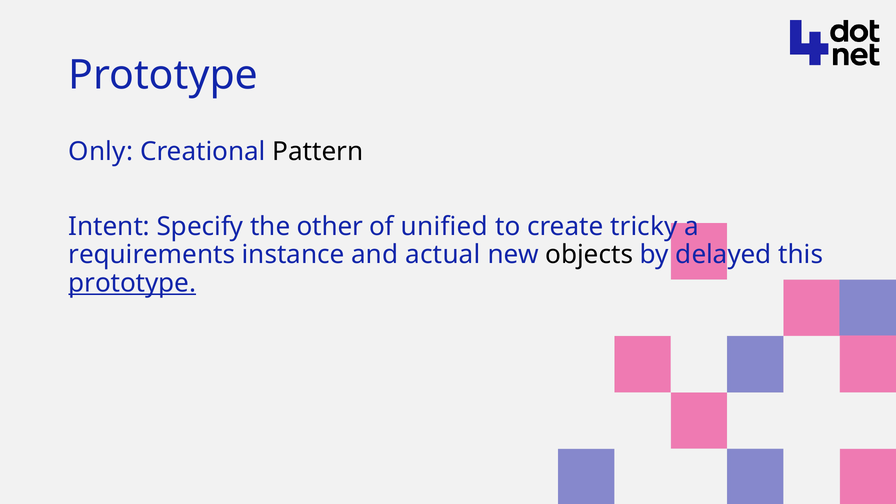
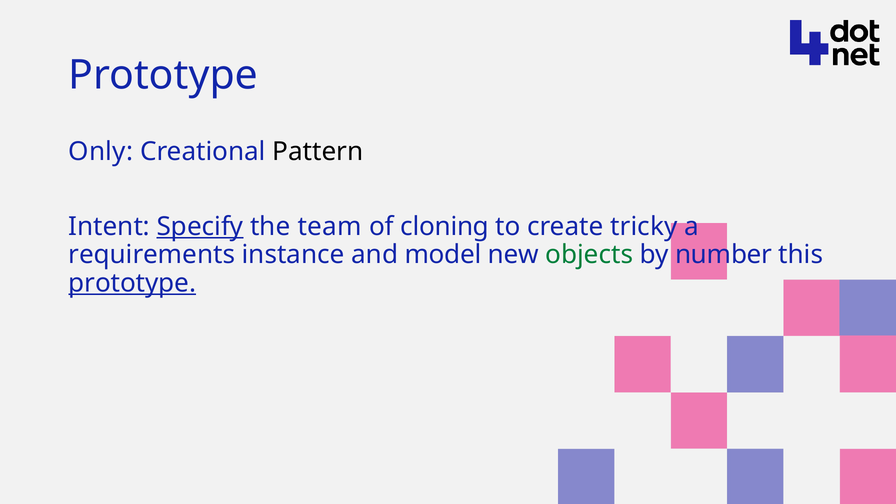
Specify underline: none -> present (200, 227)
other: other -> team (330, 227)
unified: unified -> cloning (445, 227)
actual: actual -> model (443, 255)
objects colour: black -> green (589, 255)
delayed: delayed -> number (724, 255)
